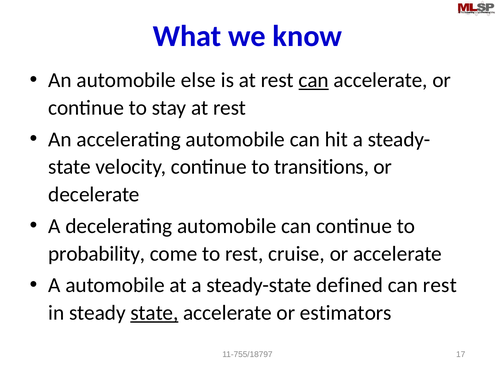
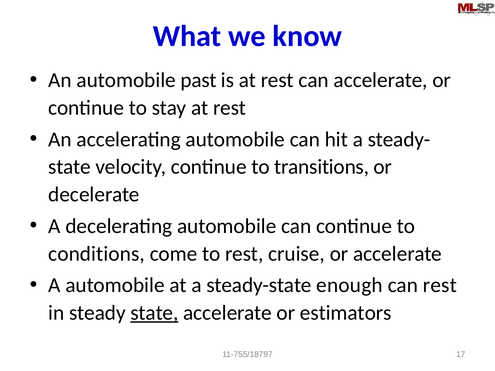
else: else -> past (199, 80)
can underline: present -> none (314, 80)
probability: probability -> conditions (97, 254)
defined: defined -> enough (350, 285)
